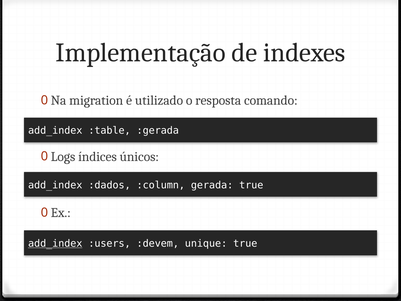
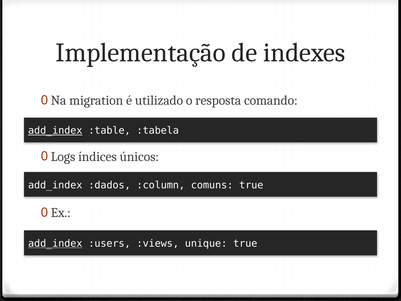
add_index underline: none -> present (55, 131)
:gerada: :gerada -> :tabela (158, 131)
gerada: gerada -> comuns (212, 185)
:devem: :devem -> :views (158, 243)
